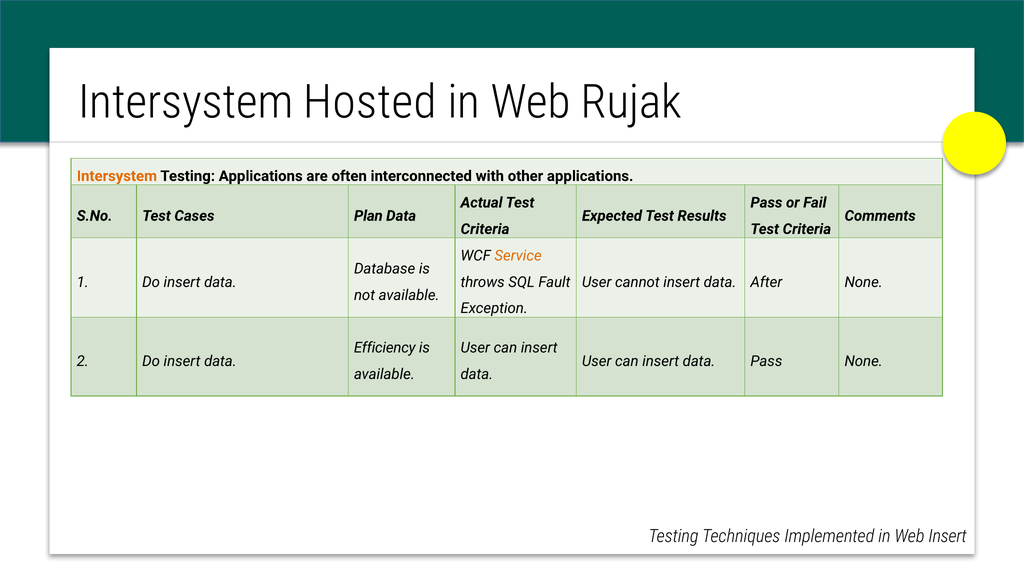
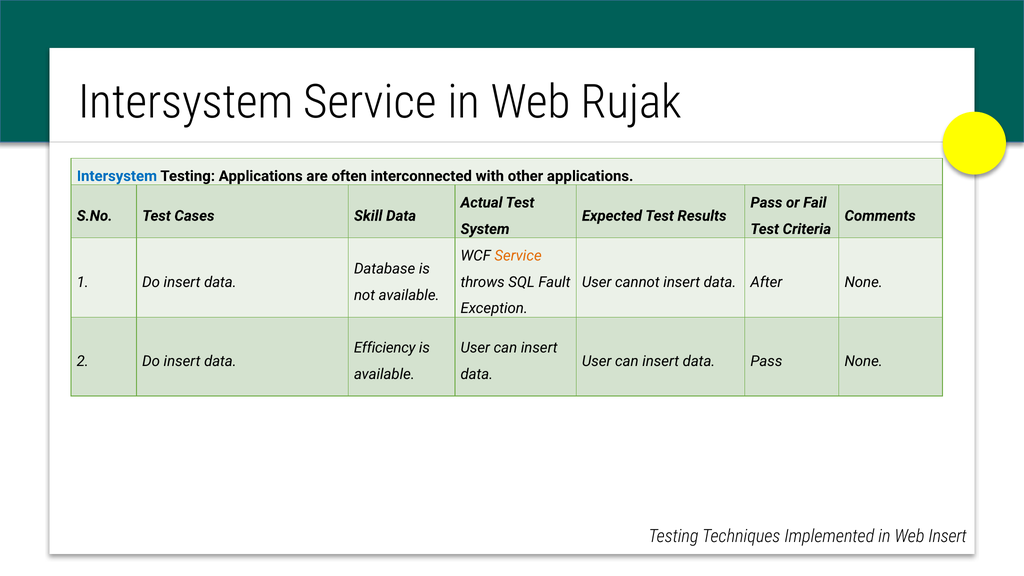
Intersystem Hosted: Hosted -> Service (370, 102)
Intersystem colour: orange -> blue (117, 176)
Plan: Plan -> Skill (368, 216)
Criteria: Criteria -> System (485, 229)
